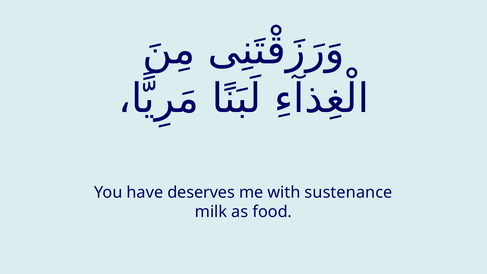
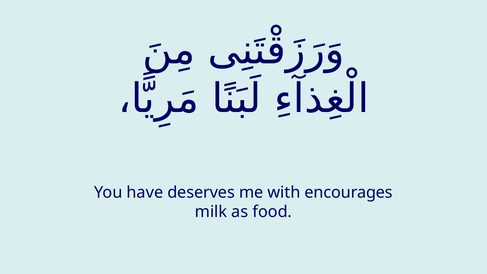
sustenance: sustenance -> encourages (349, 192)
